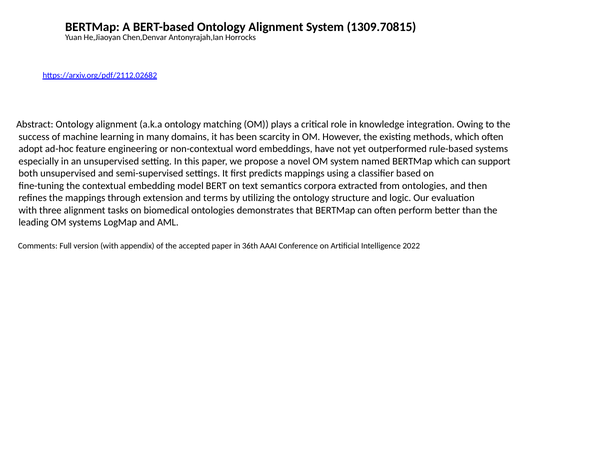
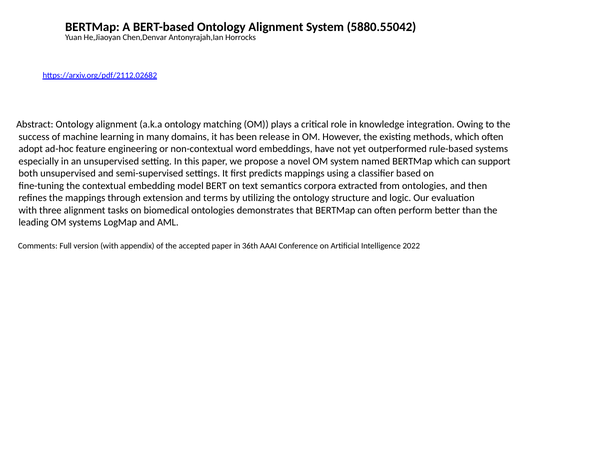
1309.70815: 1309.70815 -> 5880.55042 (381, 27)
scarcity: scarcity -> release (274, 137)
